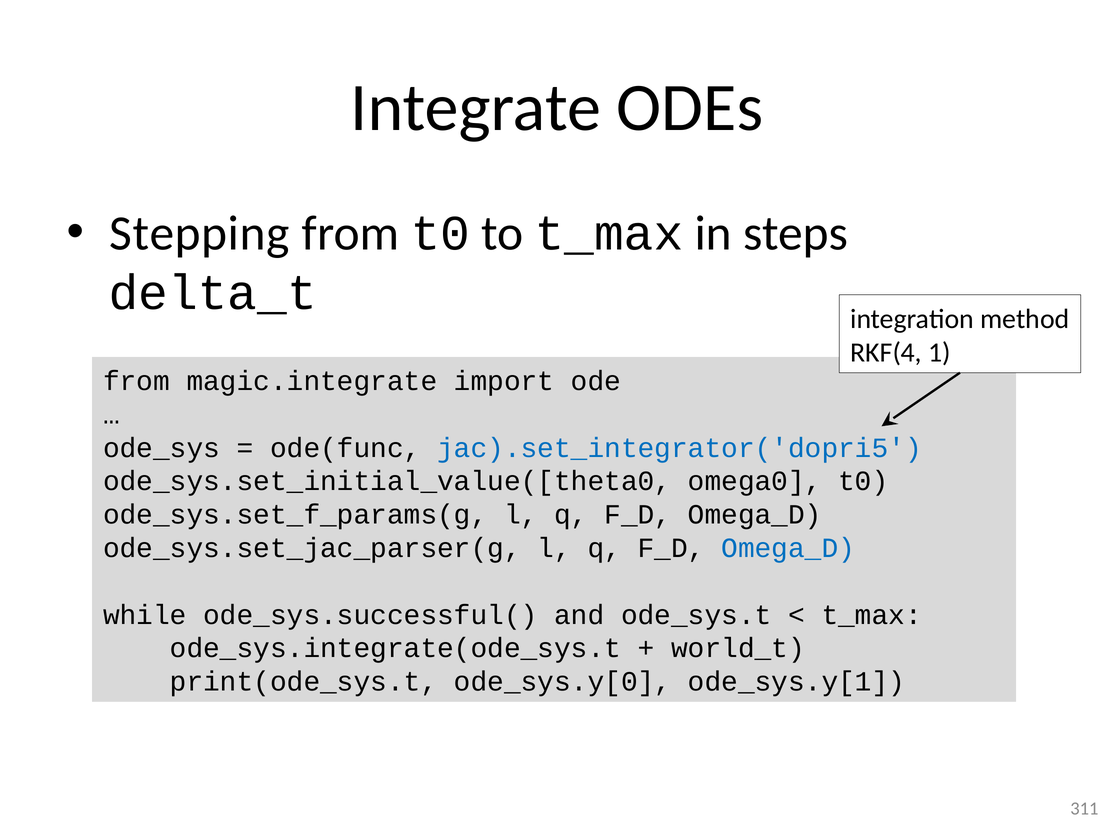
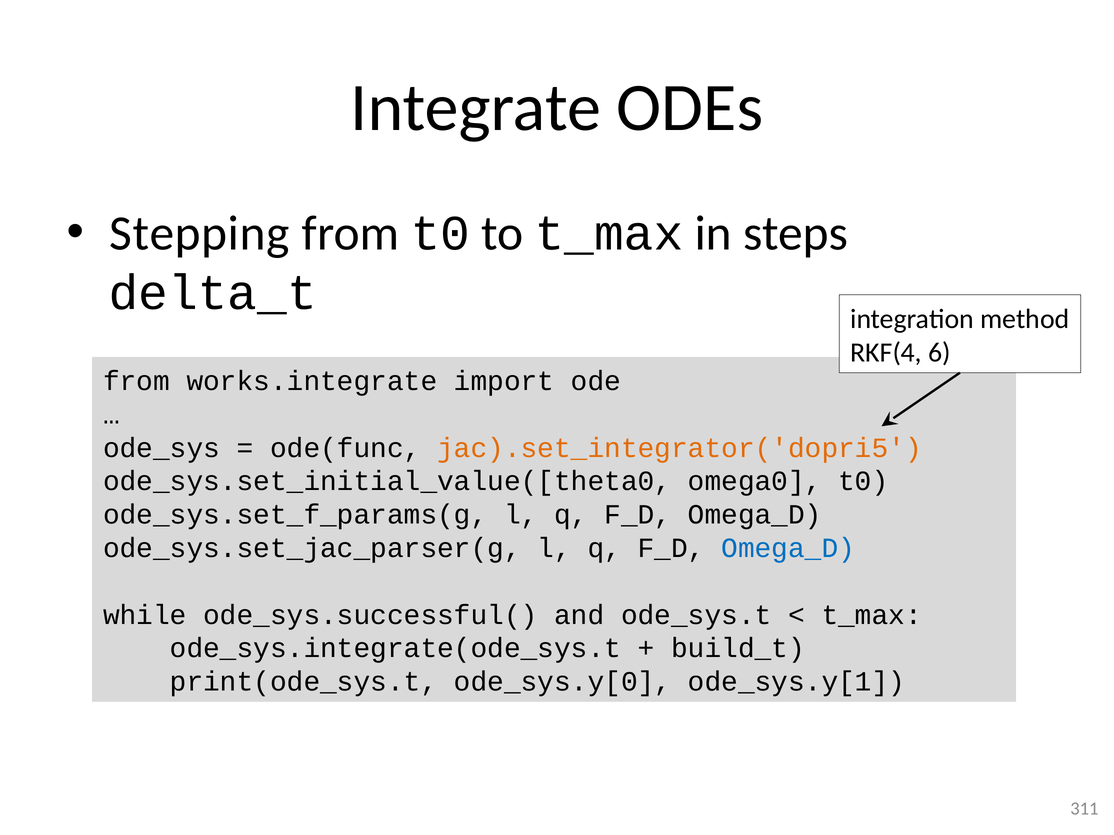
1: 1 -> 6 (940, 353)
magic.integrate: magic.integrate -> works.integrate (312, 381)
jac).set_integrator('dopri5 colour: blue -> orange (680, 448)
world_t: world_t -> build_t (738, 649)
